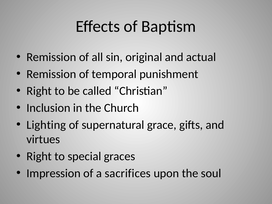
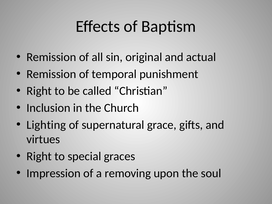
sacrifices: sacrifices -> removing (128, 173)
